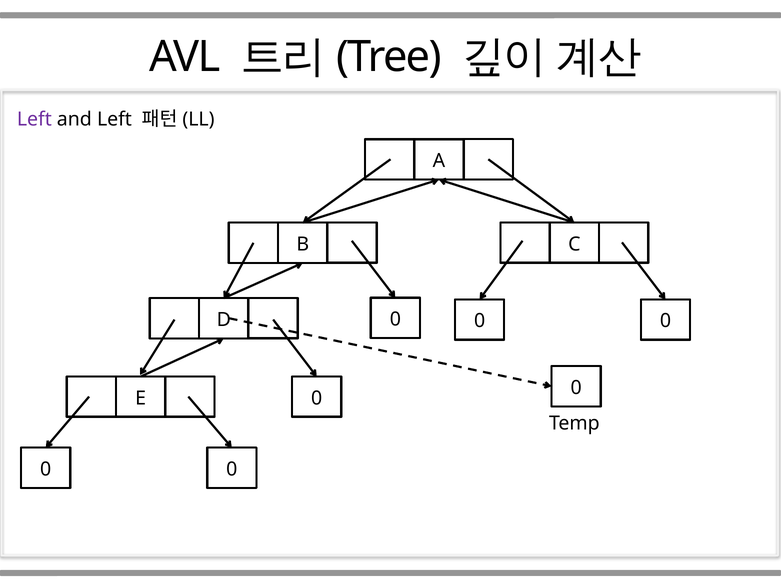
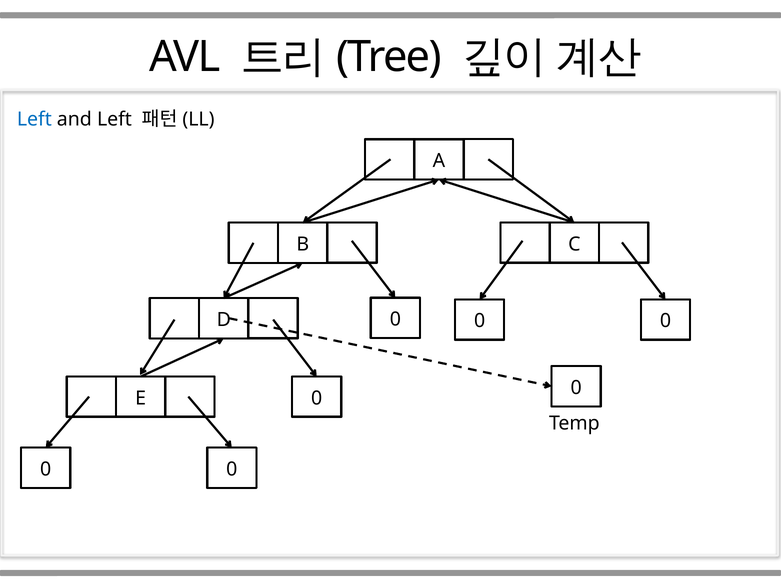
Left colour: purple -> blue (34, 119)
